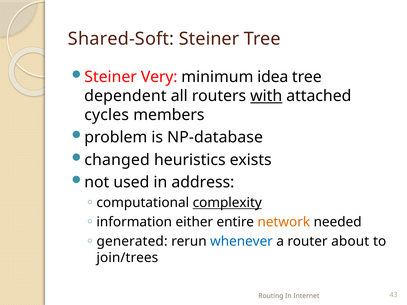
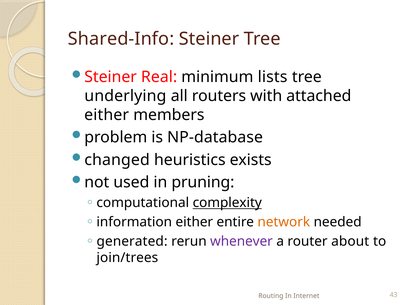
Shared-Soft: Shared-Soft -> Shared-Info (121, 39)
Very: Very -> Real (159, 77)
idea: idea -> lists (273, 77)
dependent: dependent -> underlying (125, 96)
with underline: present -> none (266, 96)
cycles: cycles -> either (107, 115)
address: address -> pruning (203, 182)
whenever colour: blue -> purple (241, 242)
